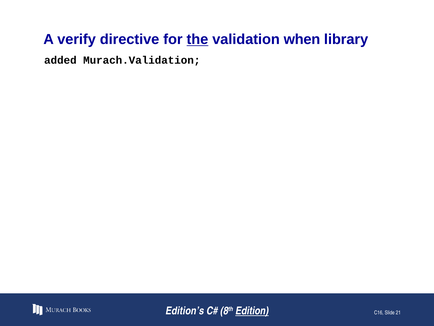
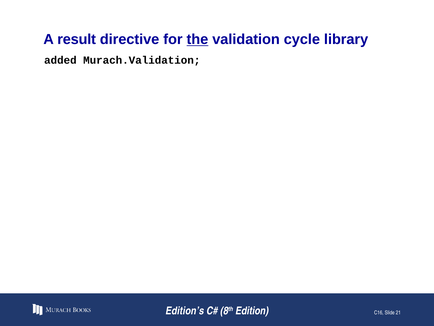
verify: verify -> result (77, 39)
when: when -> cycle (302, 39)
Edition underline: present -> none (252, 310)
